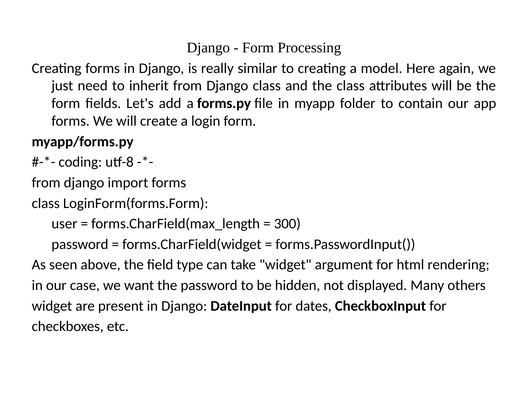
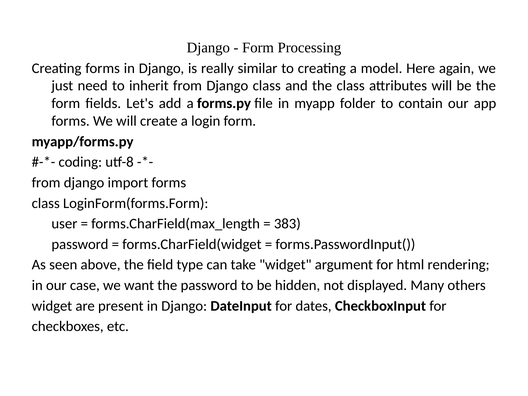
300: 300 -> 383 (287, 224)
